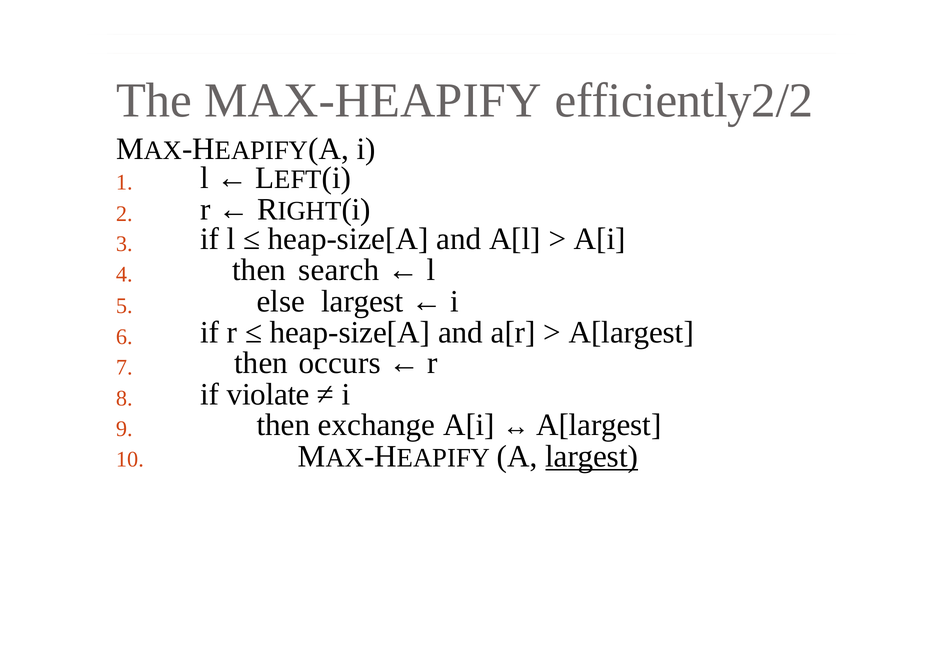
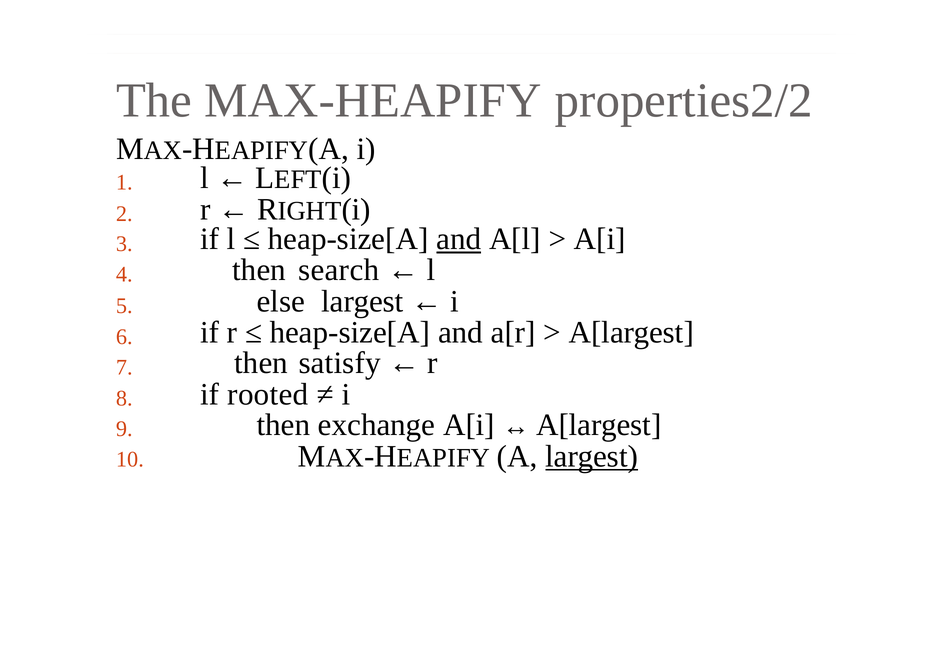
efficiently2/2: efficiently2/2 -> properties2/2 (684, 100)
and underline: none -> present (459, 239)
occurs: occurs -> satisfy (340, 363)
violate: violate -> rooted (268, 395)
